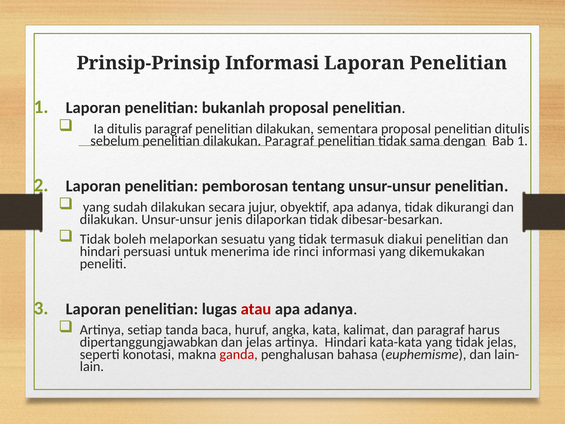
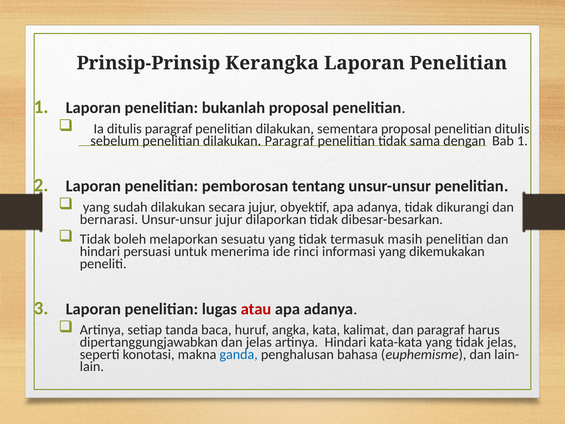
Prinsip-Prinsip Informasi: Informasi -> Kerangka (272, 63)
dilakukan: dilakukan -> bernarasi (109, 219)
Unsur-unsur jenis: jenis -> jujur (229, 219)
diakui: diakui -> masih (405, 239)
ganda colour: red -> blue (239, 354)
